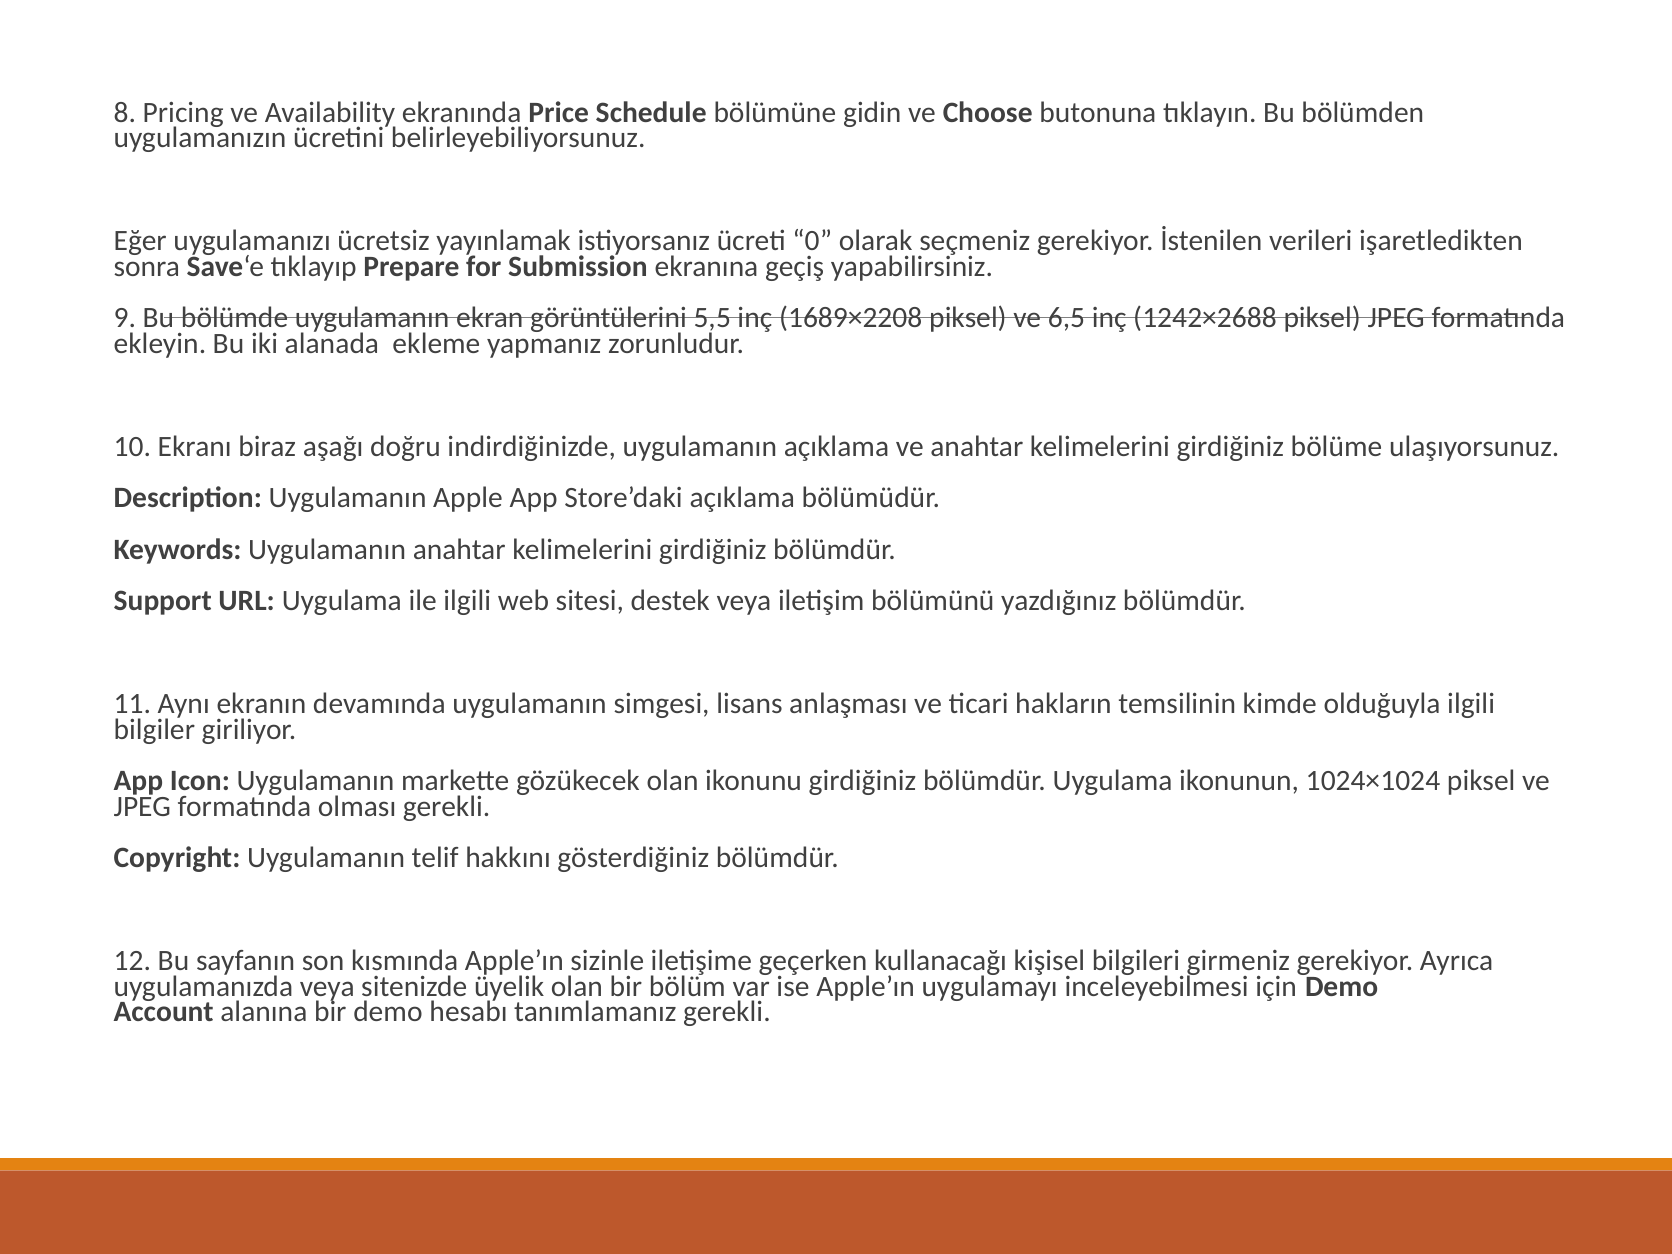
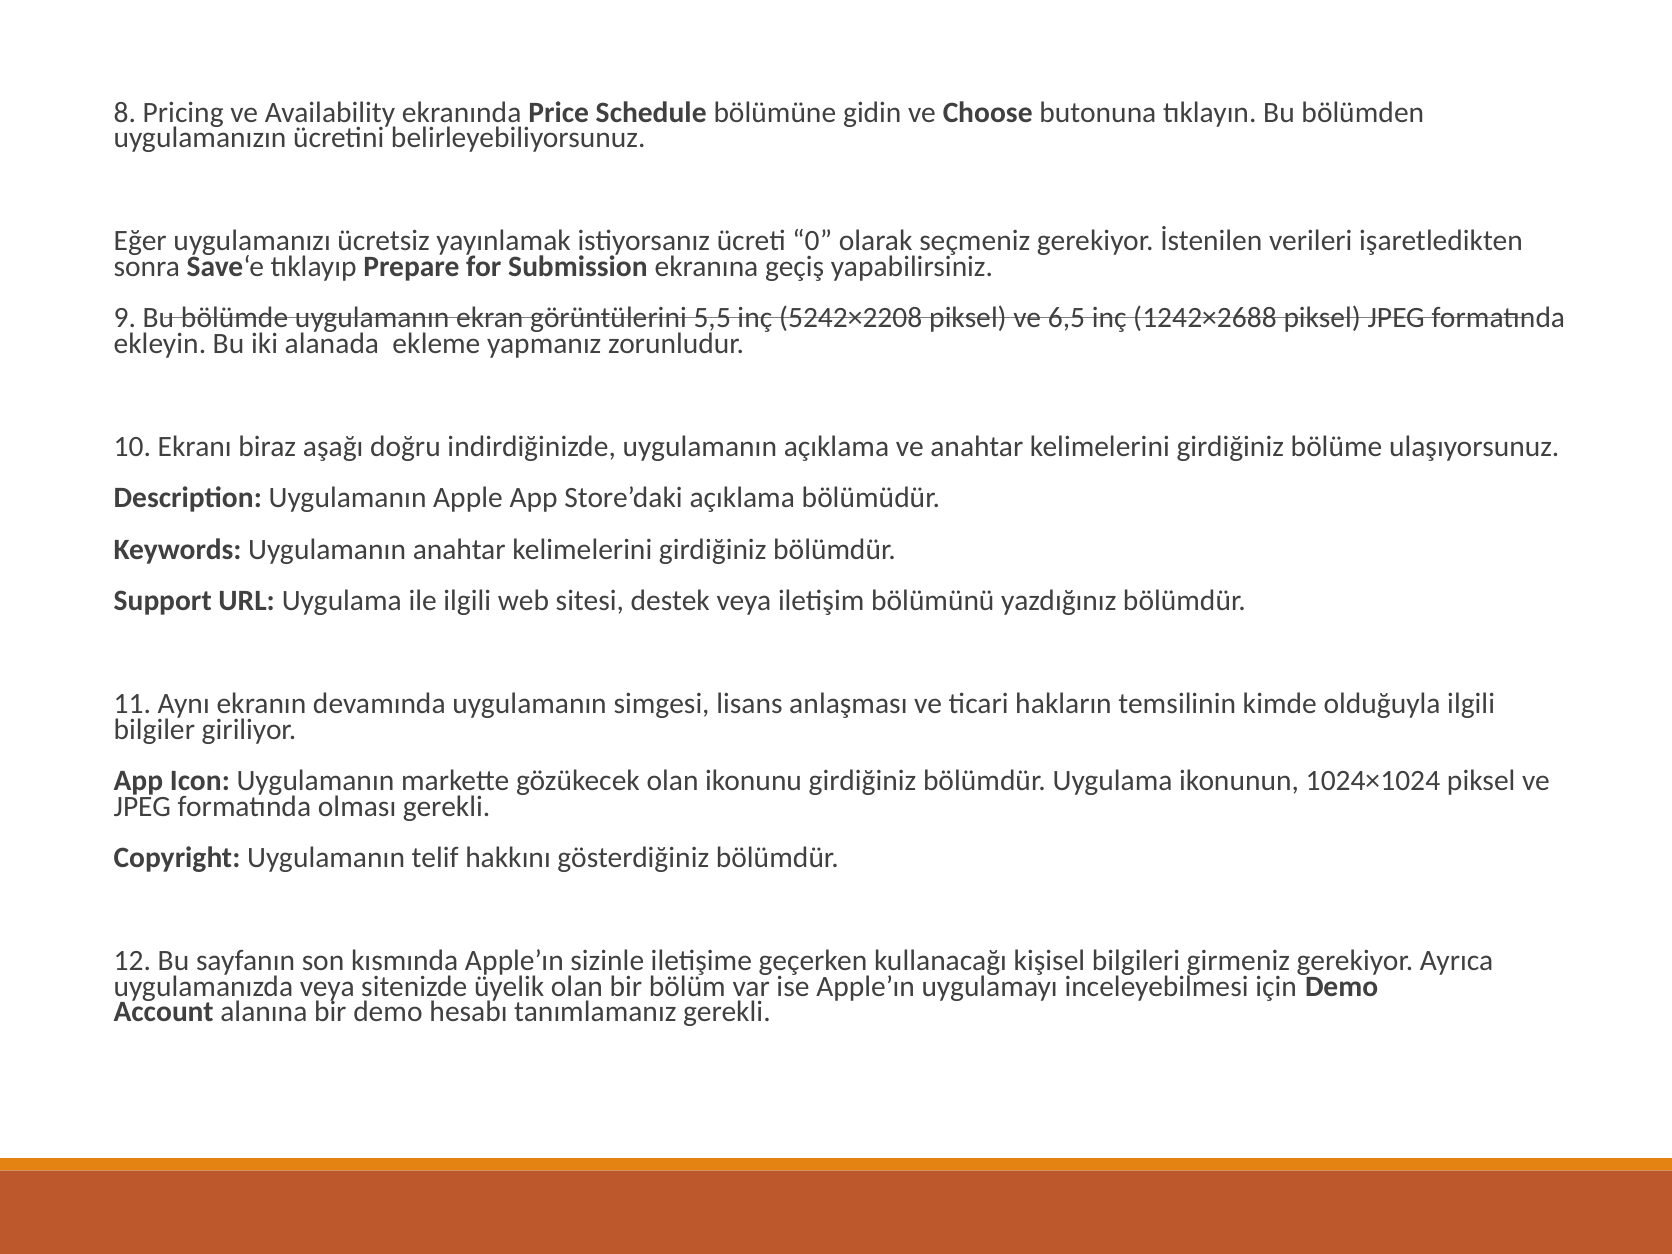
1689×2208: 1689×2208 -> 5242×2208 (851, 318)
